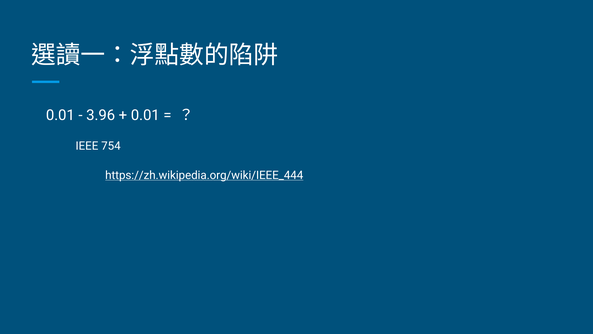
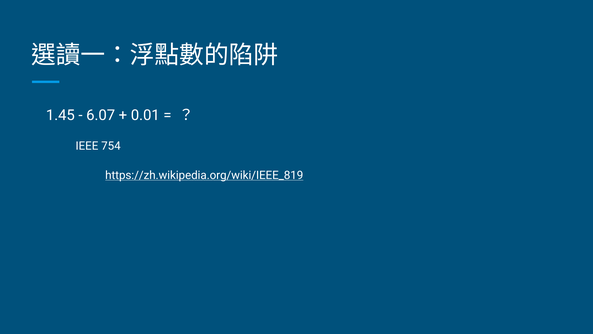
0.01: 0.01 -> 1.45 (60, 115)
3.96: 3.96 -> 6.07 (101, 115)
https://zh.wikipedia.org/wiki/IEEE_444: https://zh.wikipedia.org/wiki/IEEE_444 -> https://zh.wikipedia.org/wiki/IEEE_819 (204, 175)
